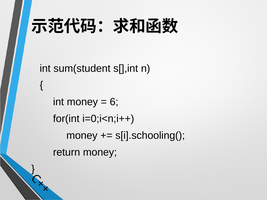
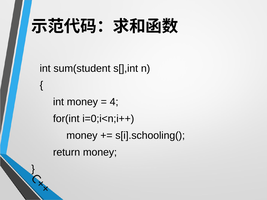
6: 6 -> 4 (114, 102)
